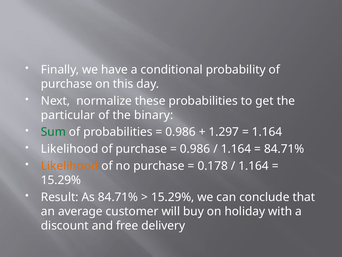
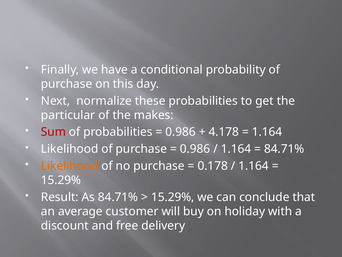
binary: binary -> makes (154, 115)
Sum colour: green -> red (53, 132)
1.297: 1.297 -> 4.178 (224, 132)
